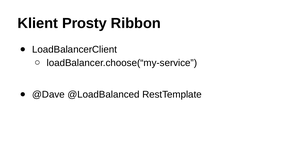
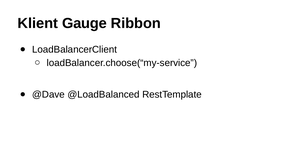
Prosty: Prosty -> Gauge (84, 23)
